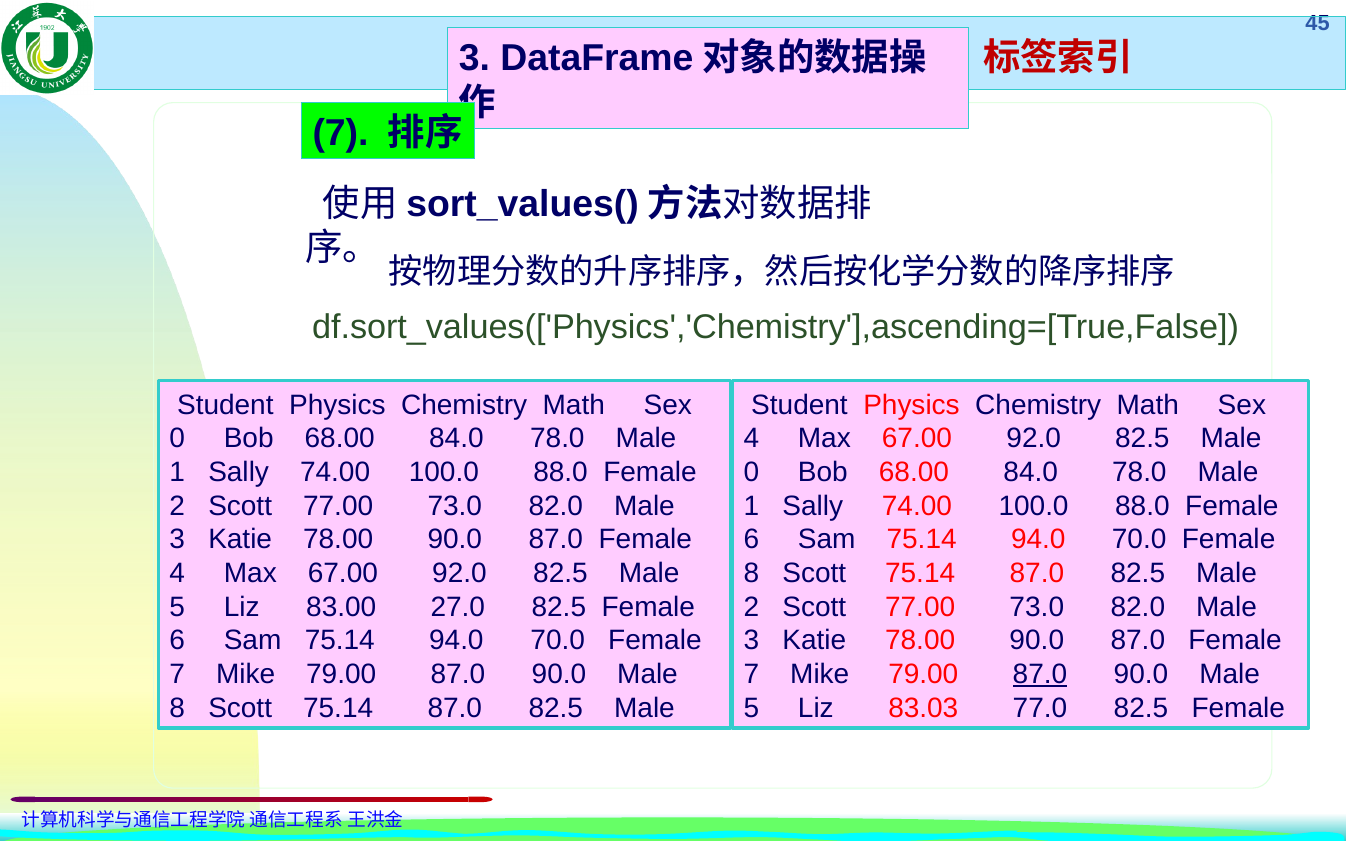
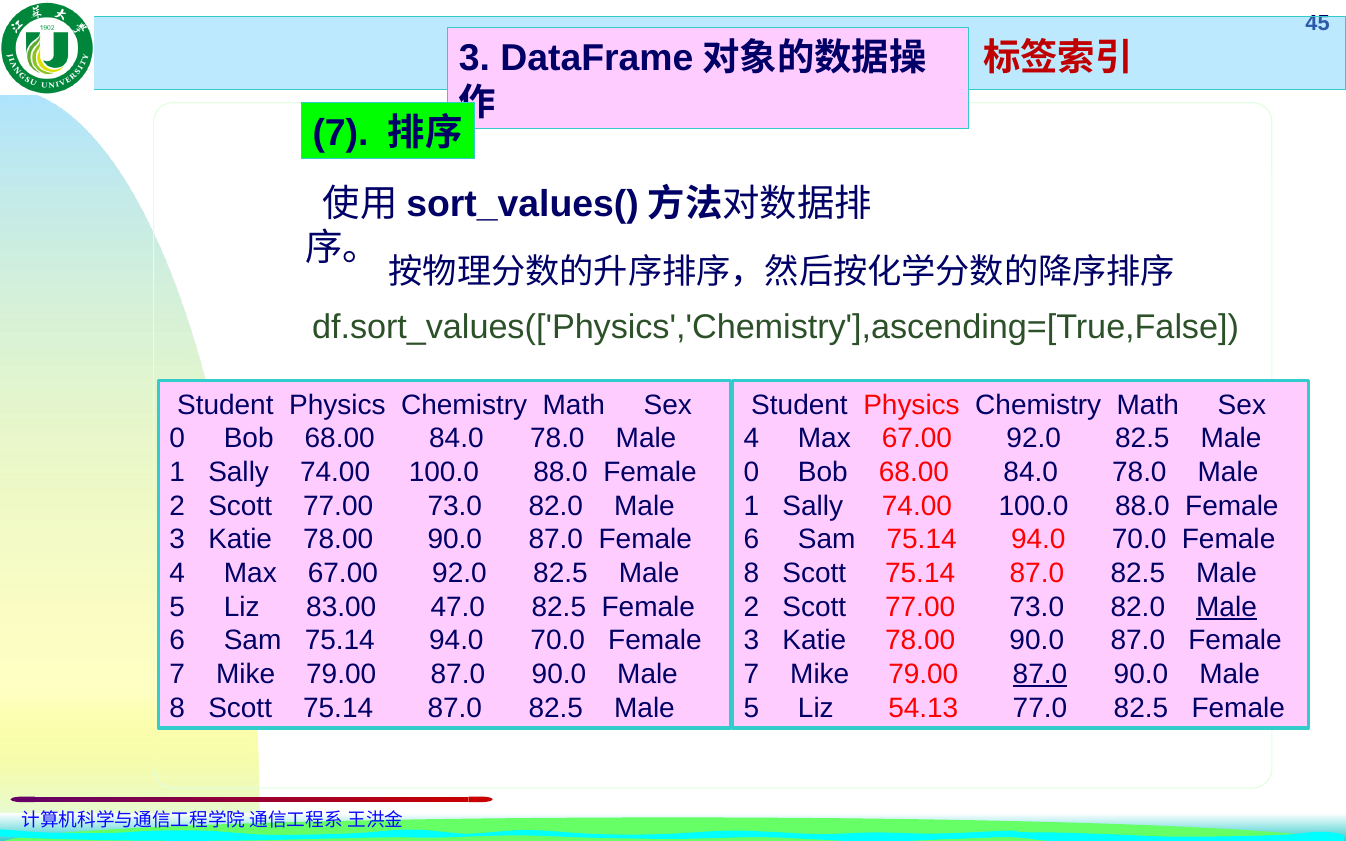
27.0: 27.0 -> 47.0 (458, 607)
Male underline: none -> present (1226, 607)
83.03: 83.03 -> 54.13 (923, 707)
